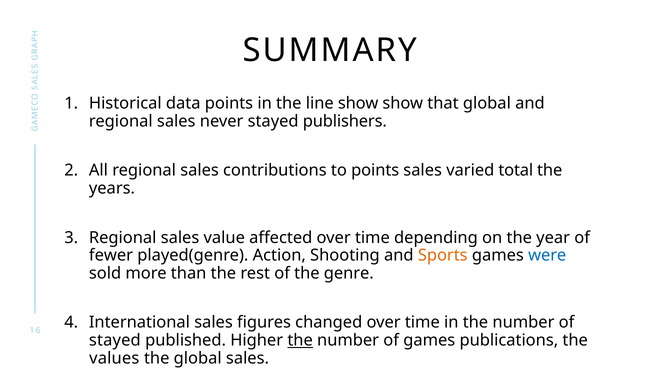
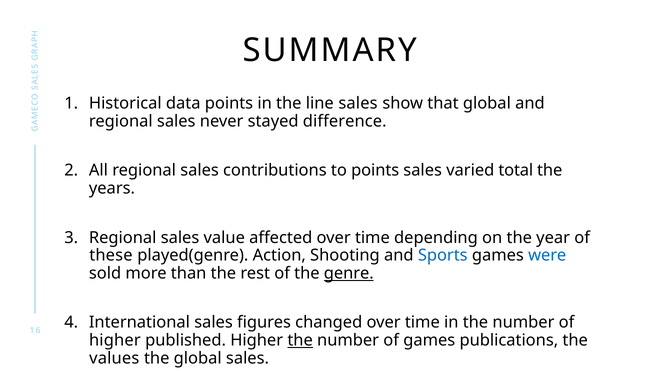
line show: show -> sales (358, 103)
publishers: publishers -> difference (345, 121)
fewer: fewer -> these (111, 255)
Sports colour: orange -> blue (443, 255)
genre underline: none -> present (349, 273)
stayed: stayed -> higher (115, 340)
